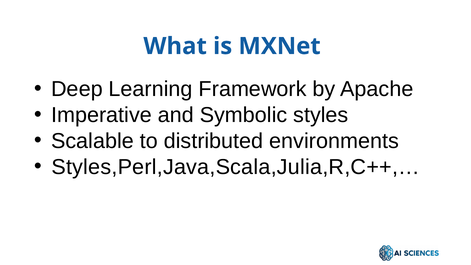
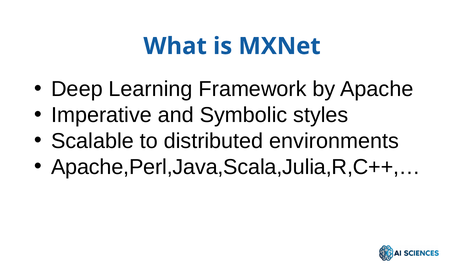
Styles,Perl,Java,Scala,Julia,R,C++,…: Styles,Perl,Java,Scala,Julia,R,C++,… -> Apache,Perl,Java,Scala,Julia,R,C++,… (236, 167)
